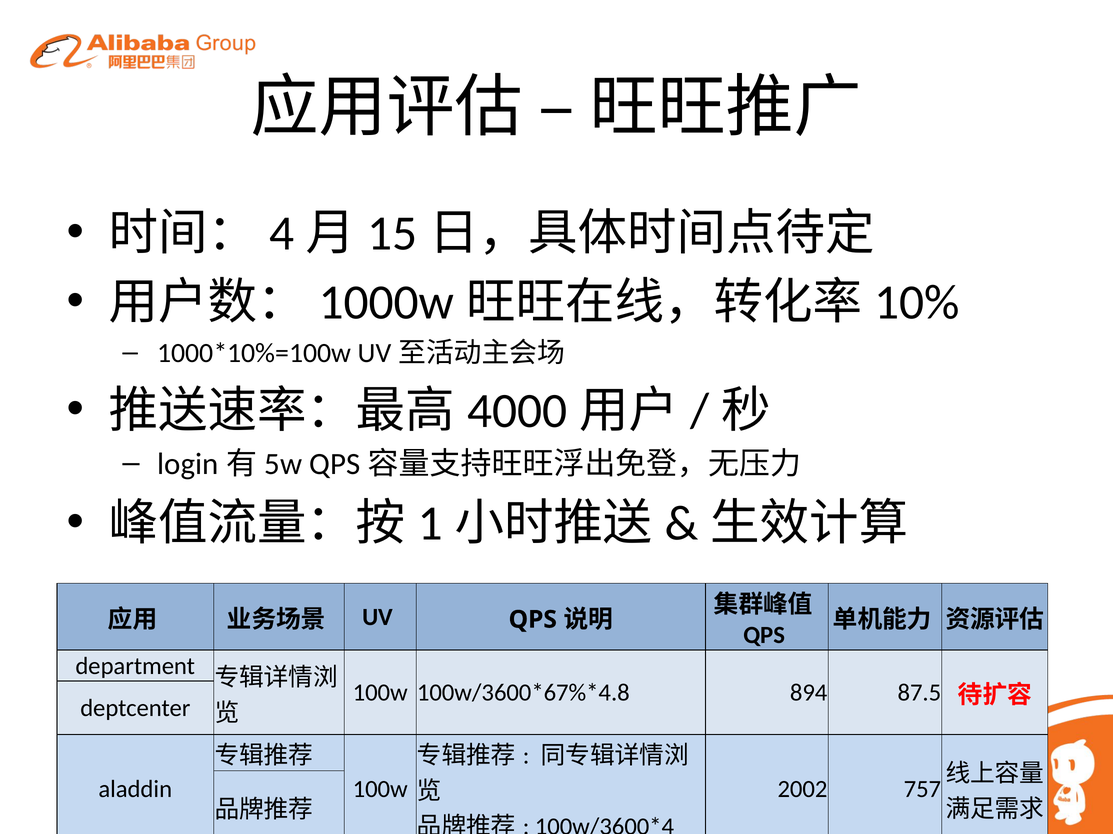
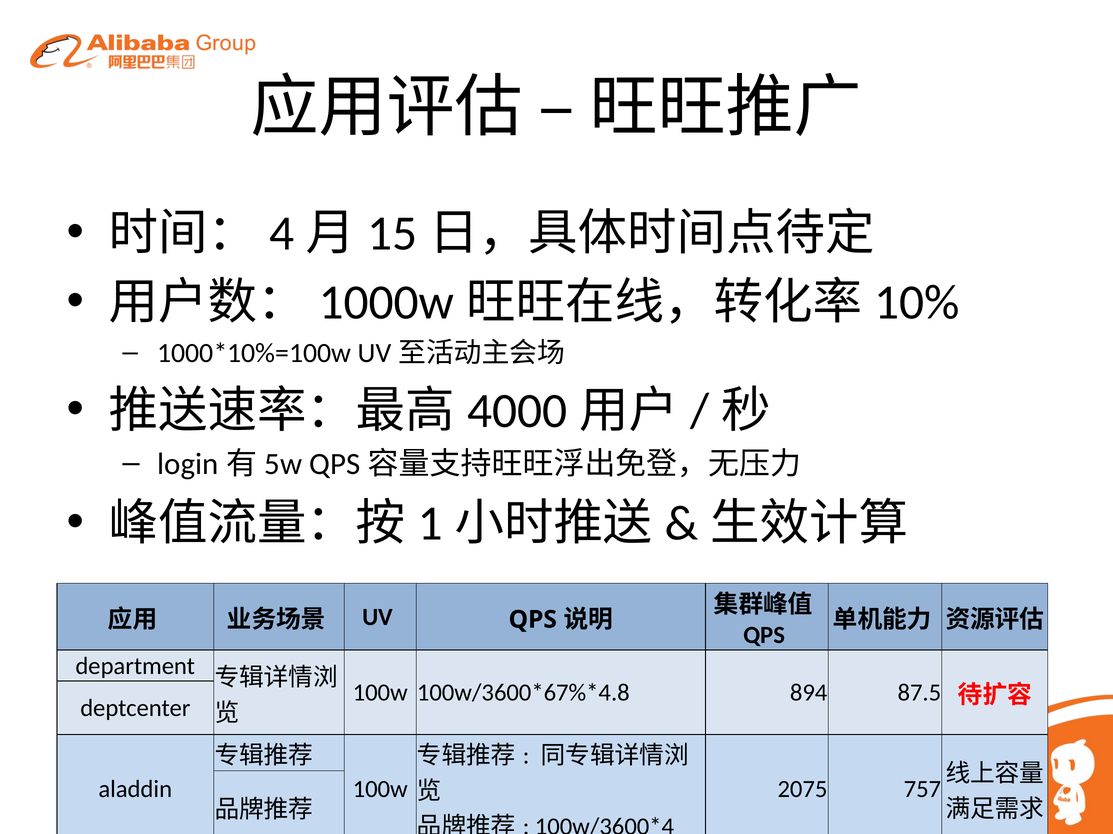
2002: 2002 -> 2075 (802, 790)
